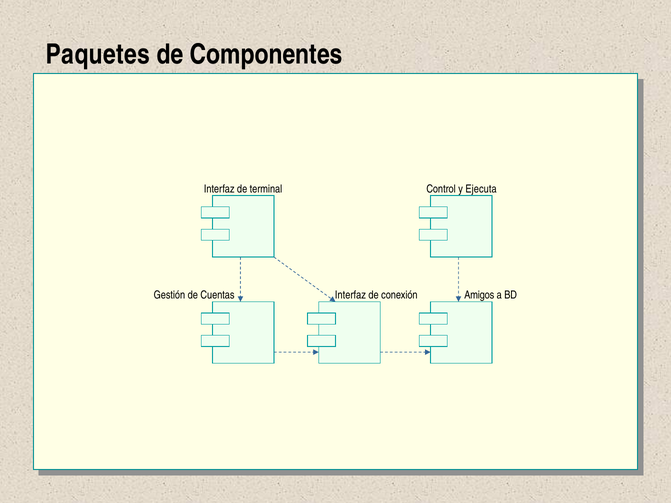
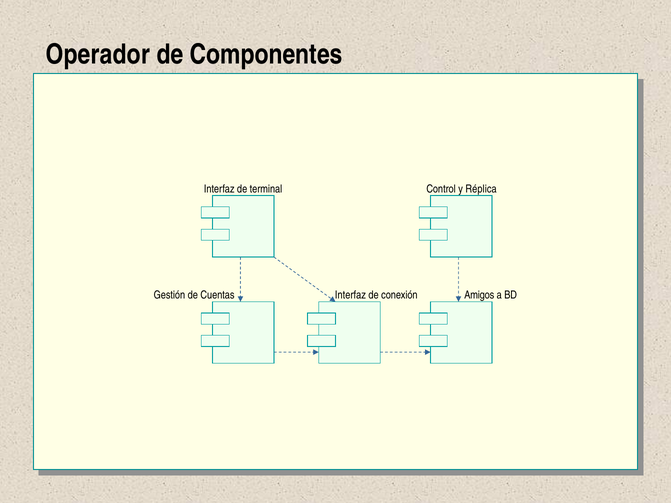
Paquetes: Paquetes -> Operador (98, 55)
Ejecuta: Ejecuta -> Réplica (481, 189)
